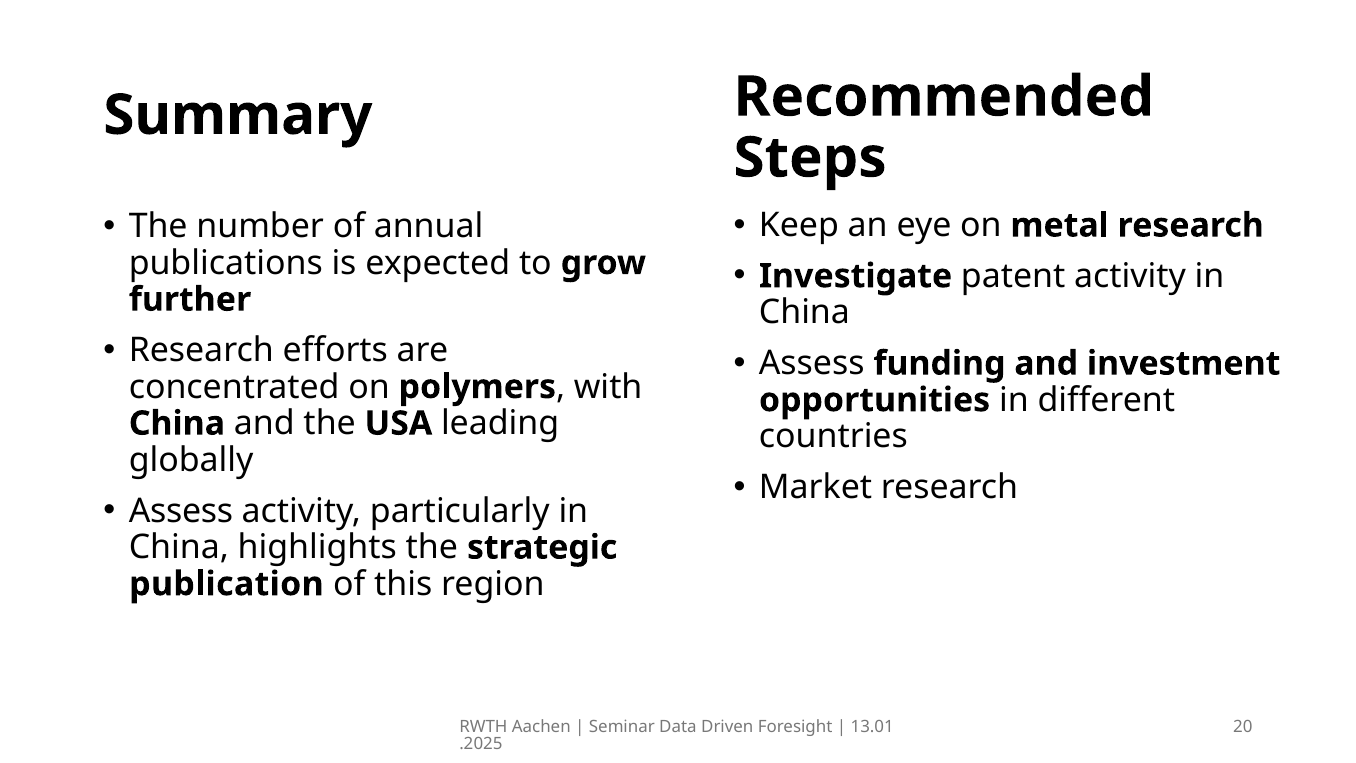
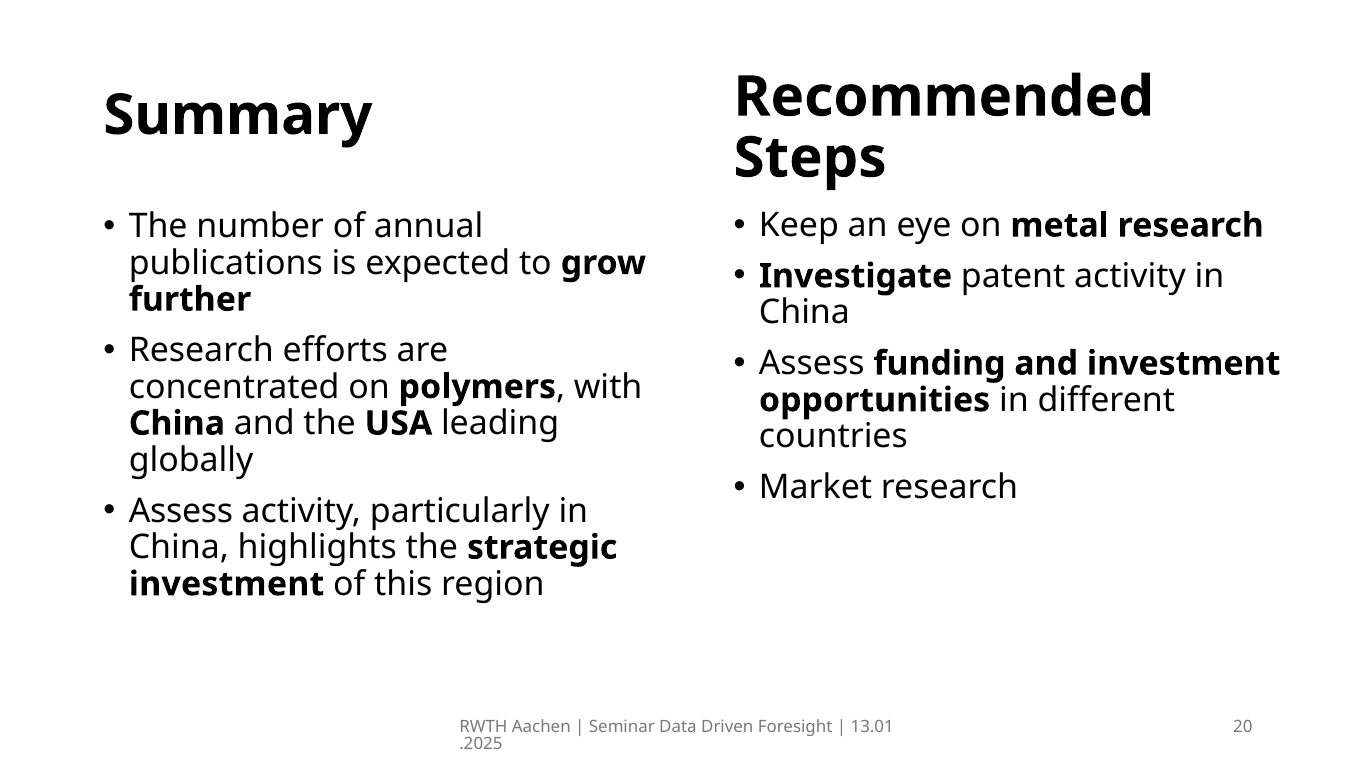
publication: publication -> investment (227, 584)
